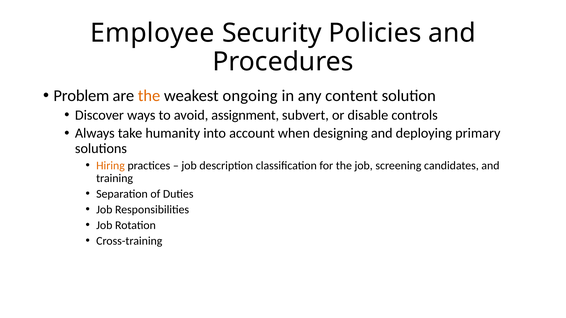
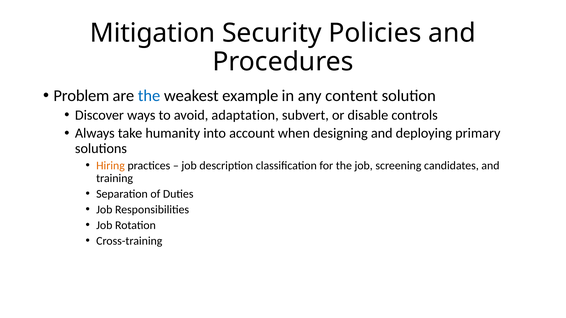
Employee: Employee -> Mitigation (153, 33)
the colour: orange -> blue (149, 96)
ongoing: ongoing -> example (250, 96)
assignment: assignment -> adaptation (245, 115)
